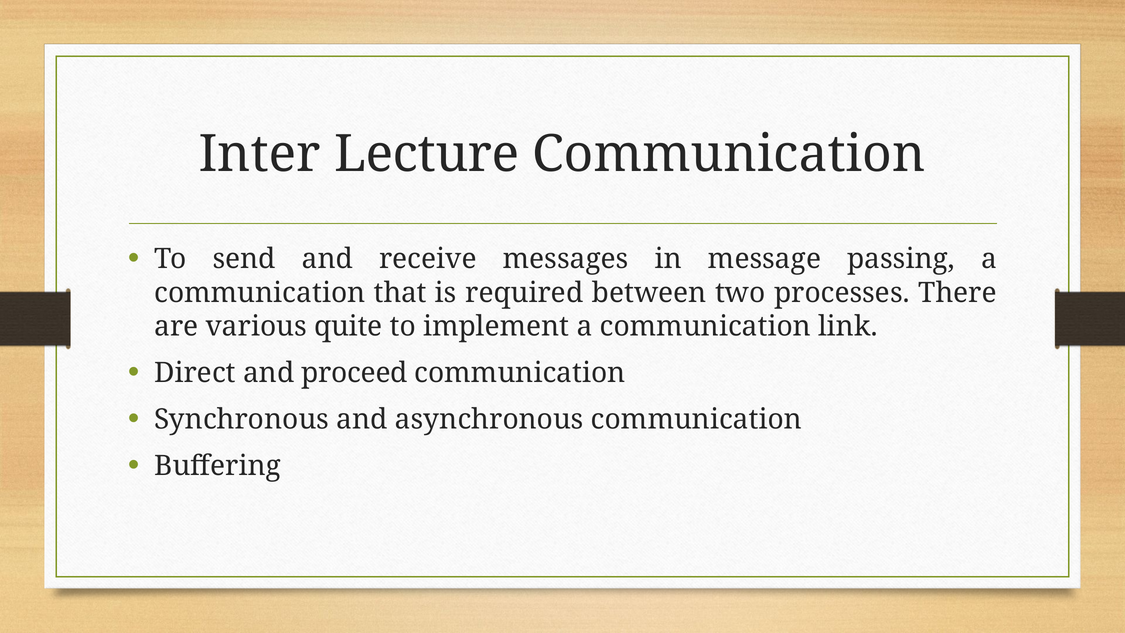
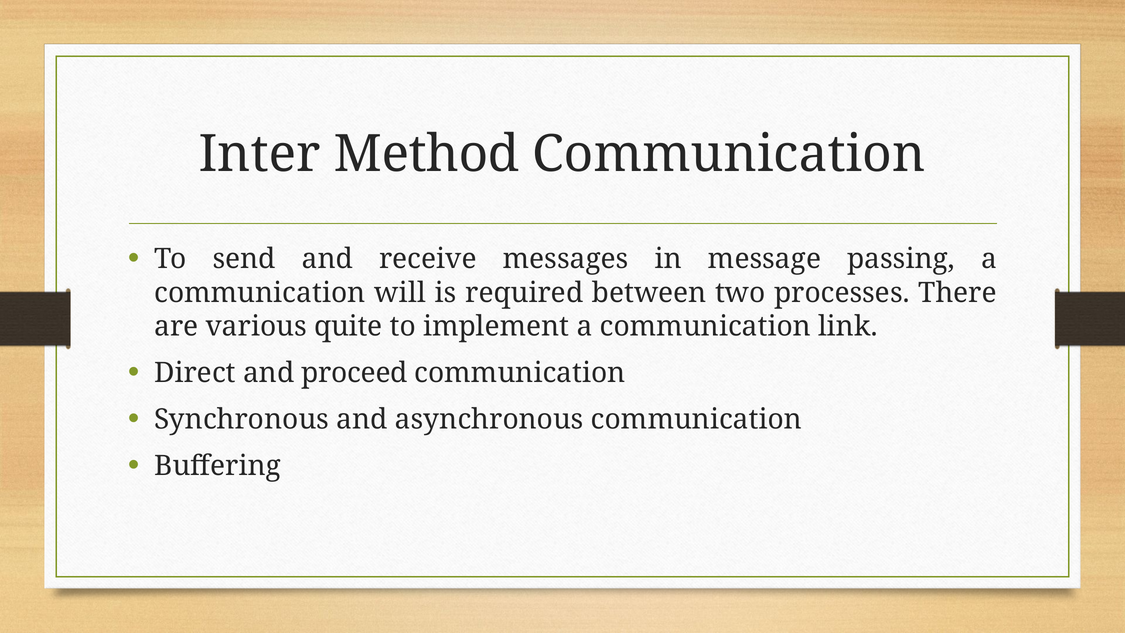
Lecture: Lecture -> Method (427, 154)
that: that -> will (400, 293)
